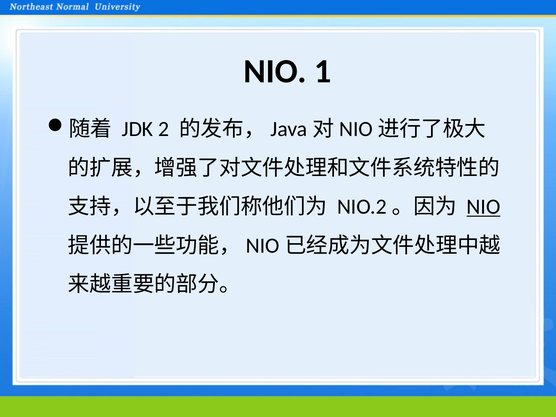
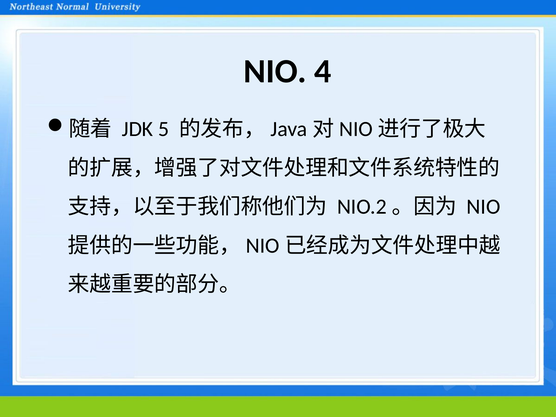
1: 1 -> 4 (323, 71)
2: 2 -> 5 (164, 129)
NIO underline: present -> none (483, 207)
